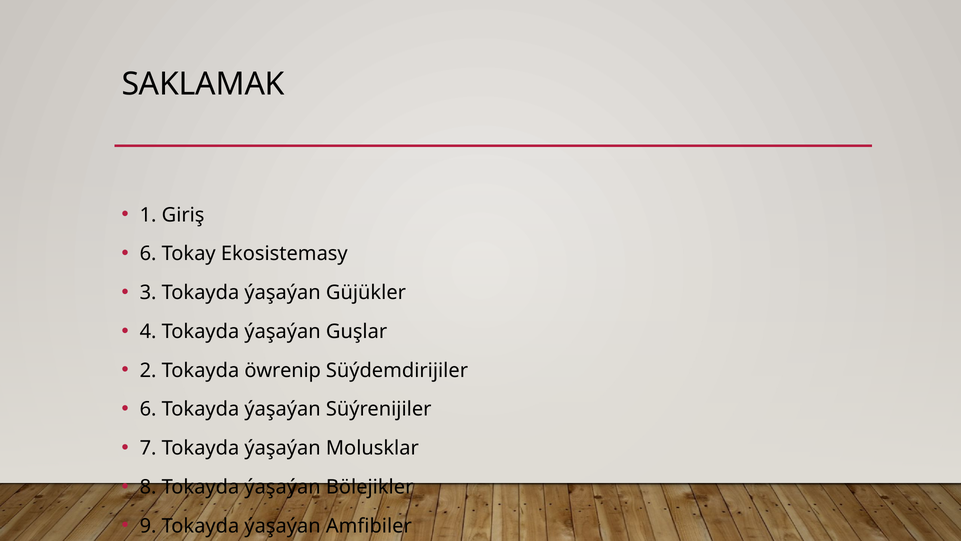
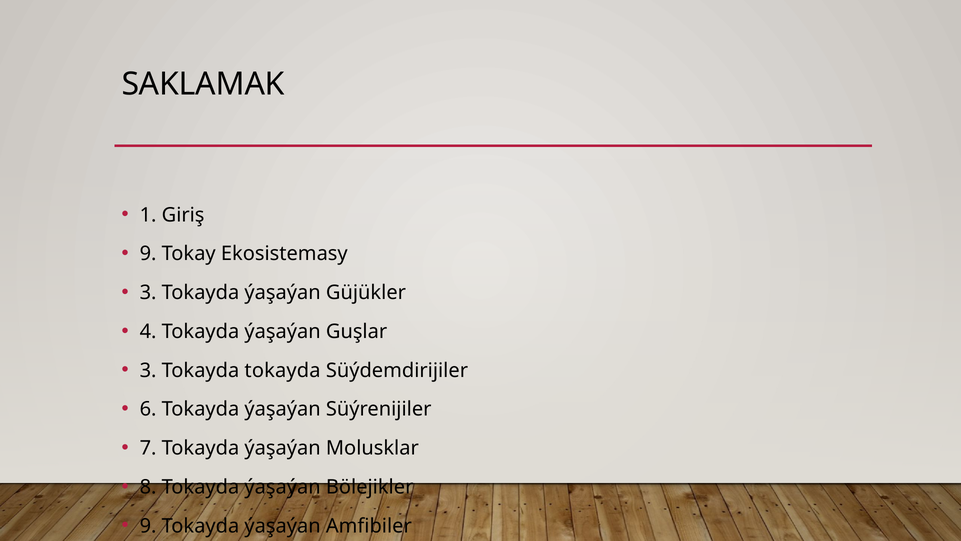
6: 6 -> 9 (148, 254)
2: 2 -> 3 (148, 370)
Tokayda öwrenip: öwrenip -> tokayda (283, 370)
